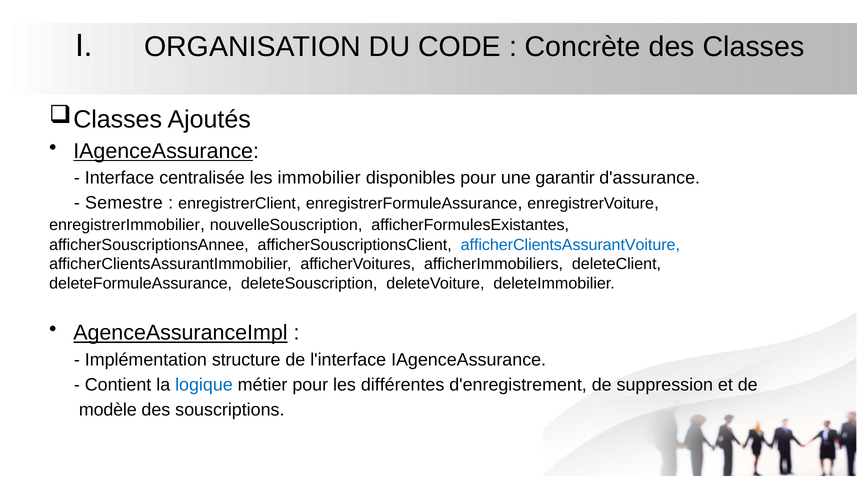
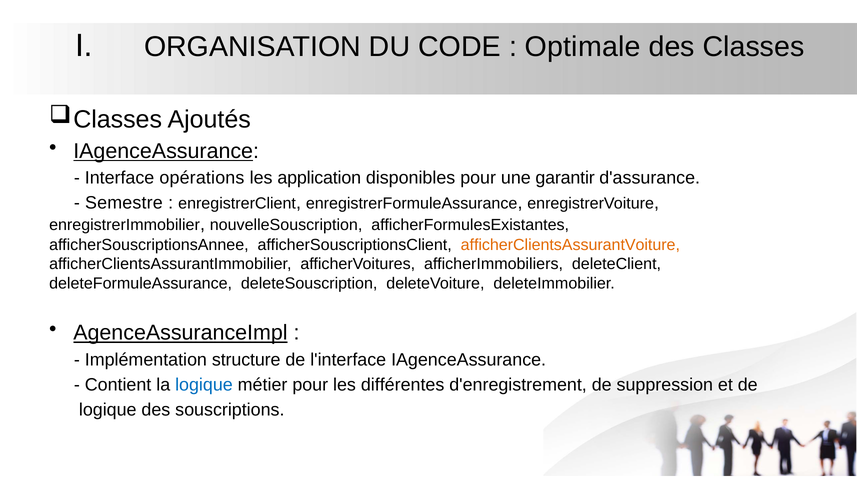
Concrète: Concrète -> Optimale (583, 47)
centralisée: centralisée -> opérations (202, 178)
immobilier: immobilier -> application (319, 178)
afficherClientsAssurantVoiture colour: blue -> orange (570, 245)
modèle: modèle -> logique (108, 410)
